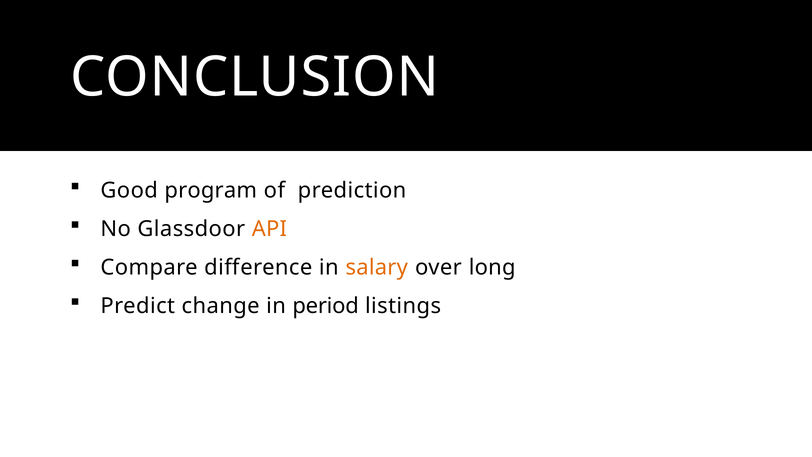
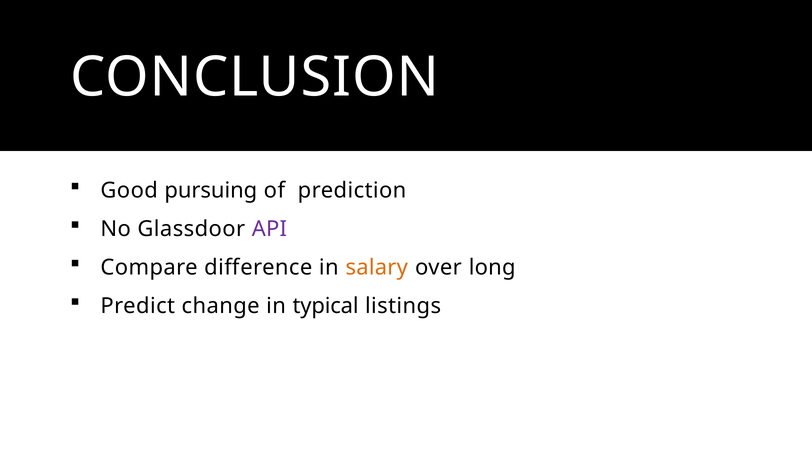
program: program -> pursuing (211, 190)
API colour: orange -> purple (269, 229)
period: period -> typical (326, 306)
